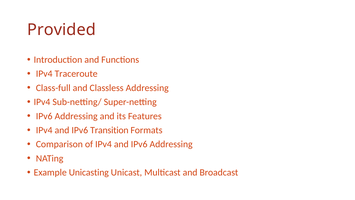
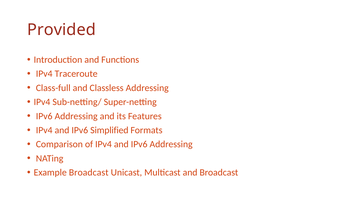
Transition: Transition -> Simplified (109, 130)
Example Unicasting: Unicasting -> Broadcast (89, 172)
